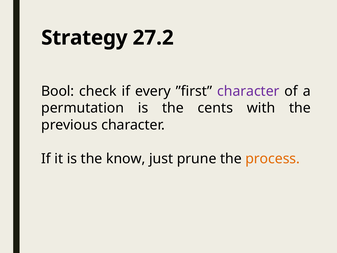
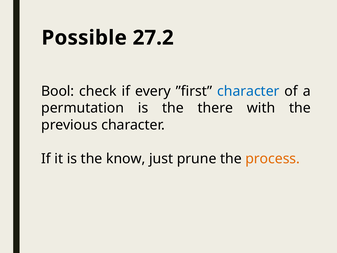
Strategy: Strategy -> Possible (84, 38)
character colour: purple -> blue (248, 91)
cents: cents -> there (215, 108)
